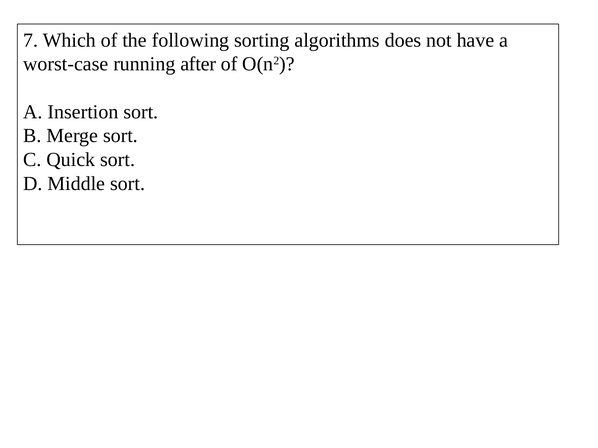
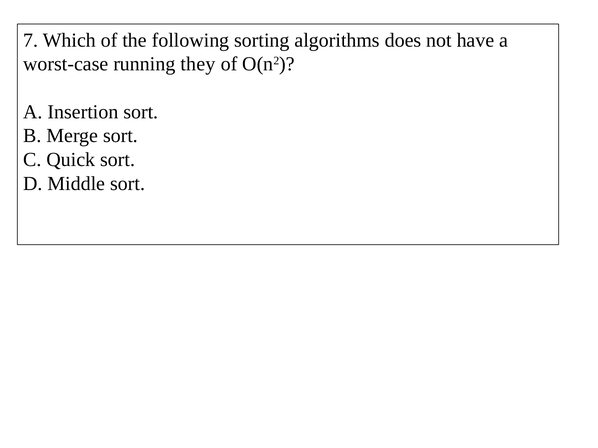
after: after -> they (198, 64)
